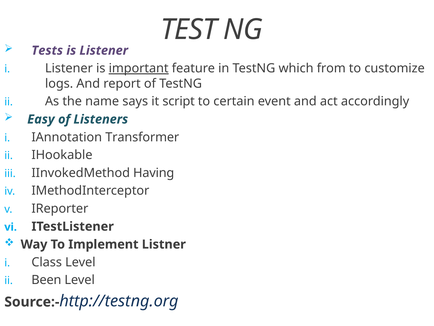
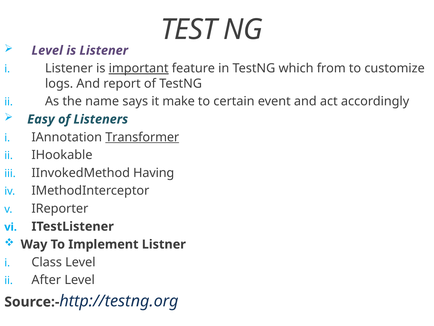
Tests: Tests -> Level (47, 50)
script: script -> make (179, 101)
Transformer underline: none -> present (142, 137)
Been: Been -> After (46, 280)
